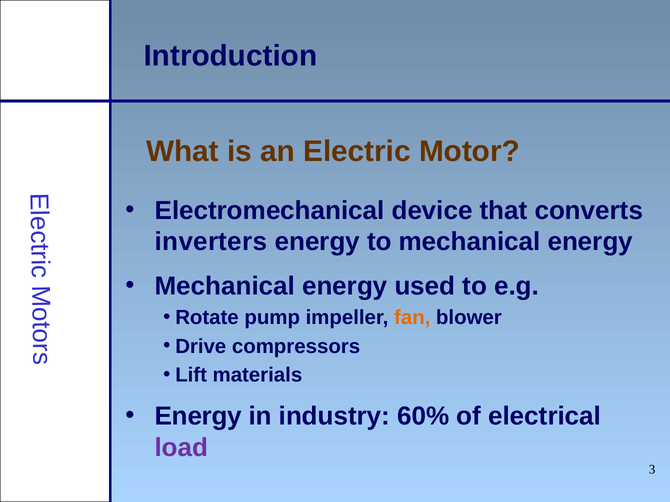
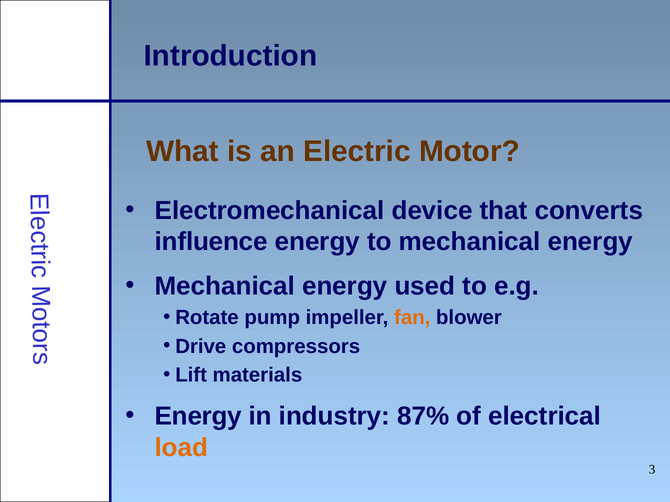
inverters: inverters -> influence (211, 242)
60%: 60% -> 87% (423, 417)
load colour: purple -> orange (181, 448)
